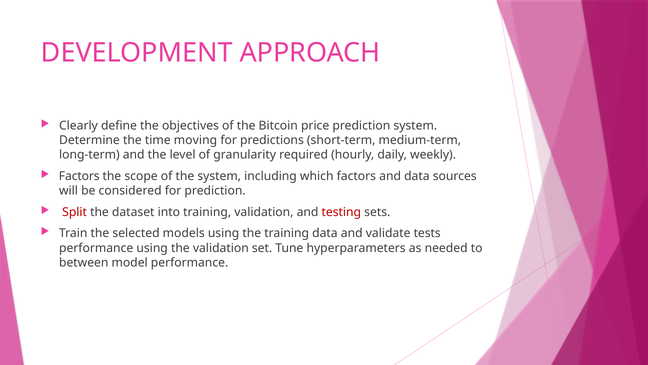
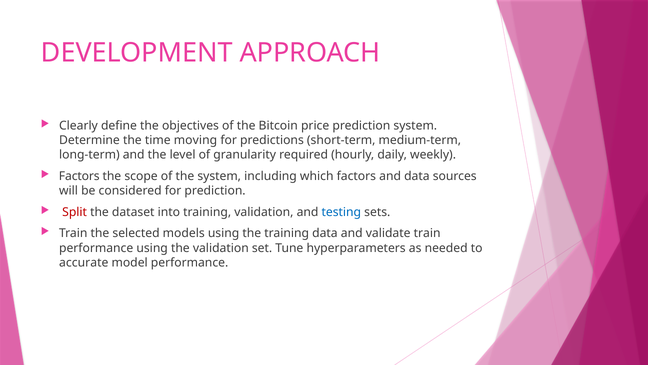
testing colour: red -> blue (341, 212)
validate tests: tests -> train (427, 233)
between: between -> accurate (84, 262)
